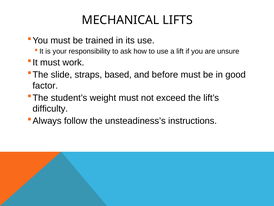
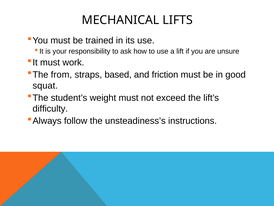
slide: slide -> from (61, 74)
before: before -> friction (165, 74)
factor: factor -> squat (45, 85)
